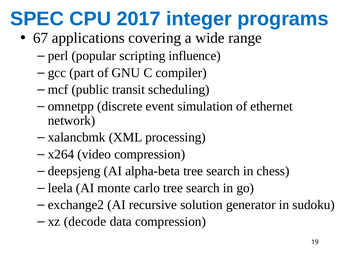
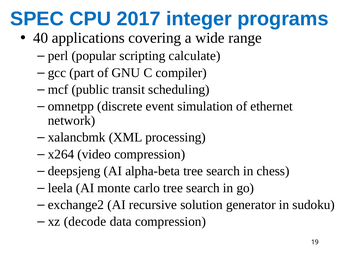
67: 67 -> 40 (41, 38)
influence: influence -> calculate (195, 56)
